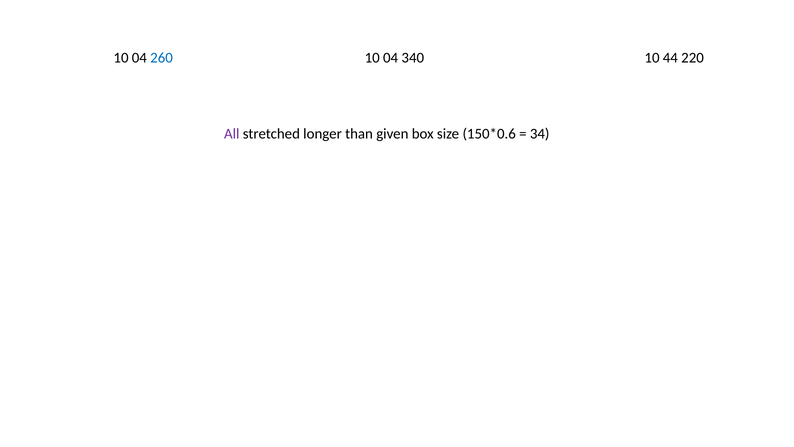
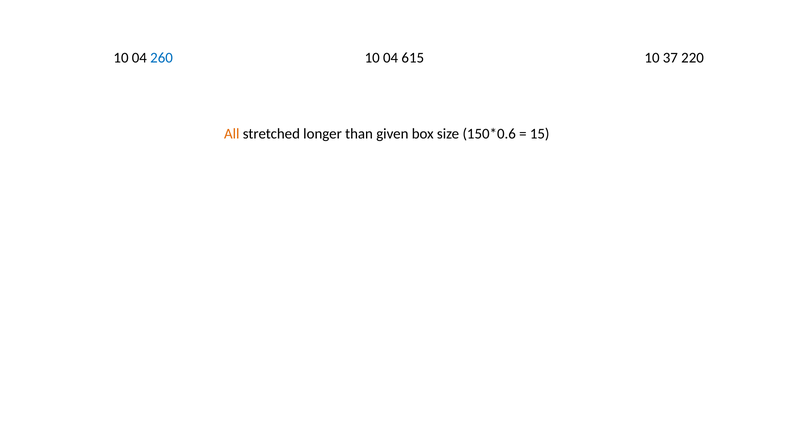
340: 340 -> 615 (413, 58)
44: 44 -> 37 (670, 58)
All colour: purple -> orange (232, 134)
34: 34 -> 15 (540, 134)
